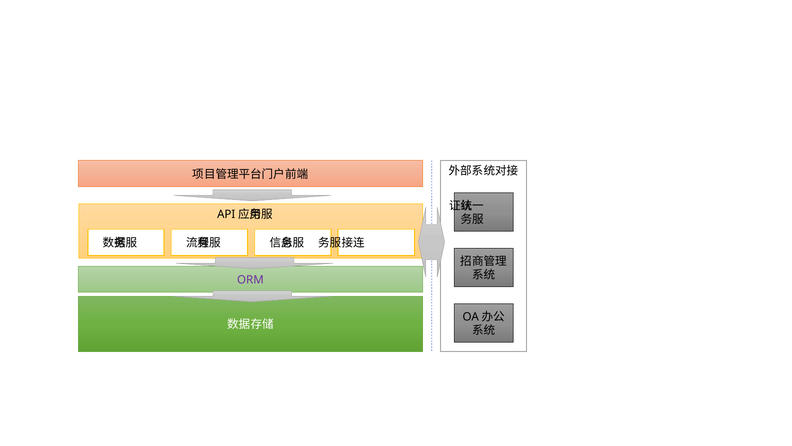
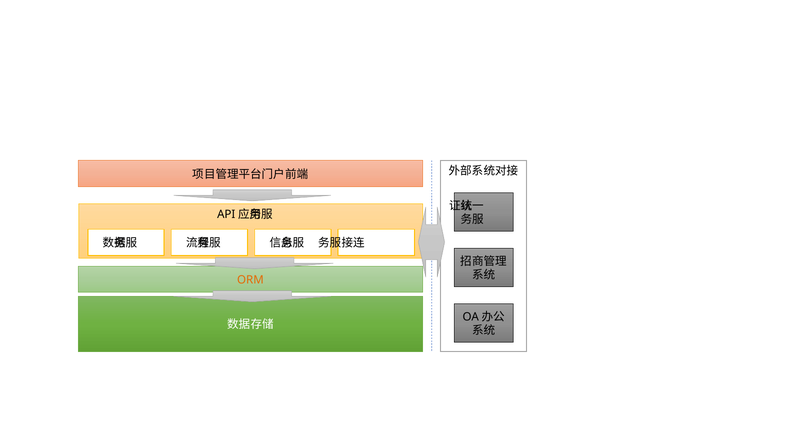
ORM colour: purple -> orange (250, 280)
